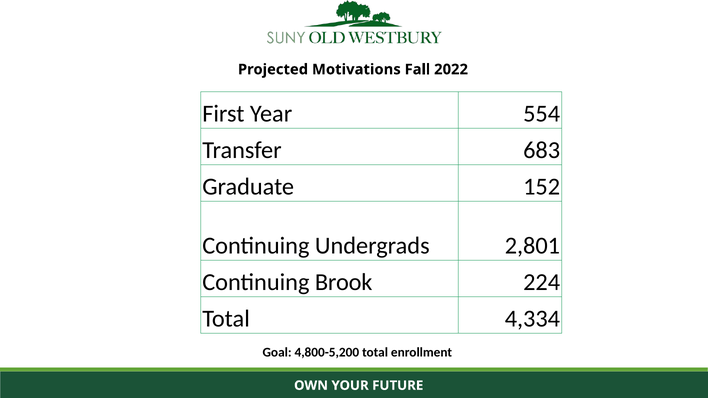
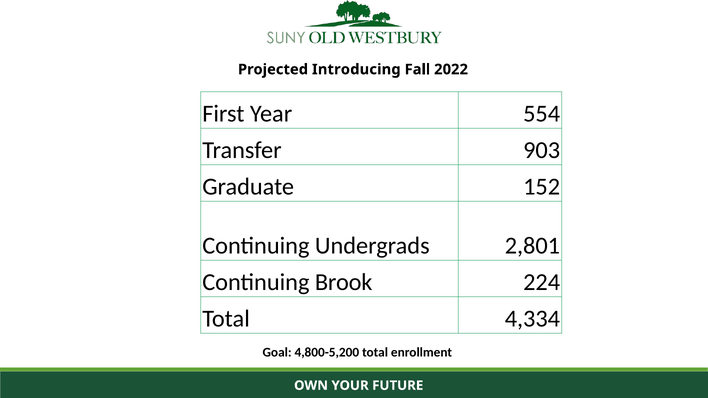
Motivations: Motivations -> Introducing (356, 69)
683: 683 -> 903 (542, 150)
